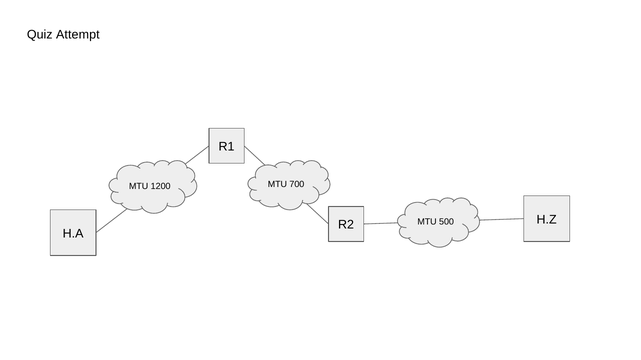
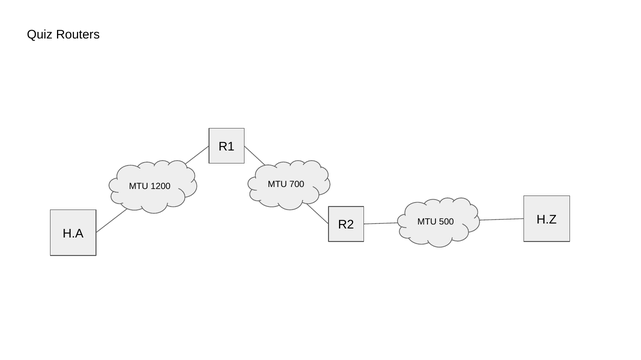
Attempt: Attempt -> Routers (78, 35)
